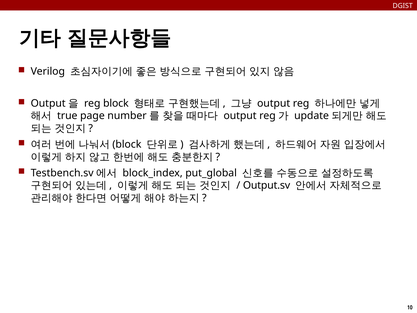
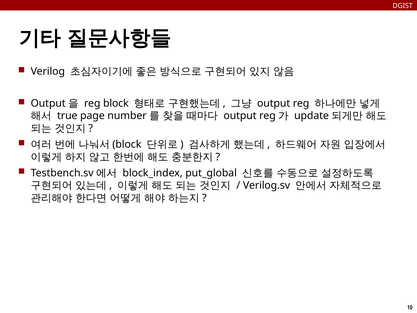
Output.sv: Output.sv -> Verilog.sv (267, 185)
